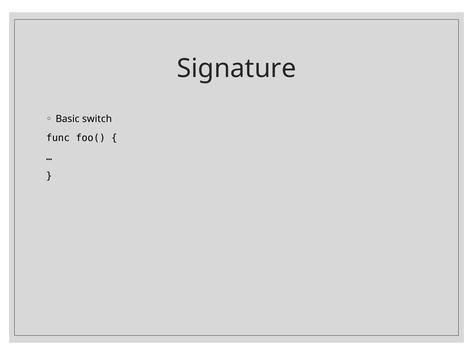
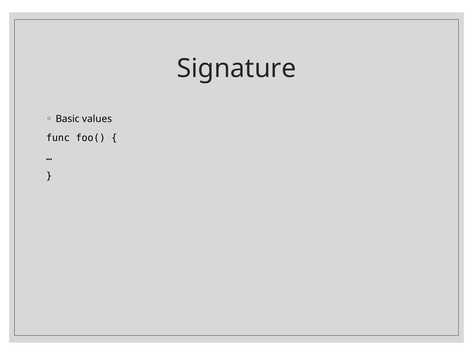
switch: switch -> values (97, 119)
